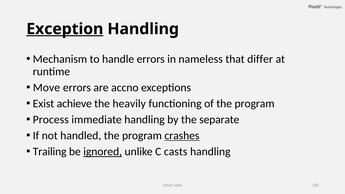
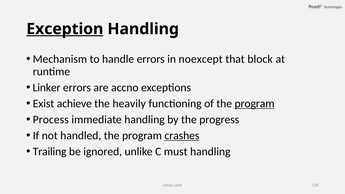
nameless: nameless -> noexcept (201, 59)
differ: differ -> block (260, 59)
Move: Move -> Linker (47, 88)
program underline: none -> present (255, 104)
separate: separate -> progress (219, 120)
ignored underline: present -> none (103, 152)
casts: casts -> must (176, 152)
